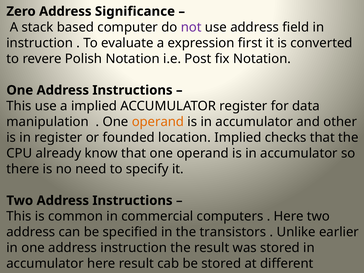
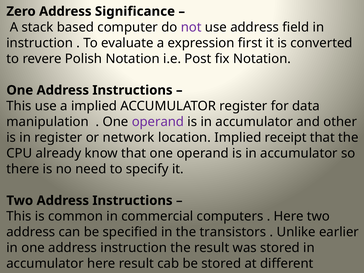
operand colour: orange -> purple (158, 122)
founded: founded -> network (129, 138)
checks: checks -> receipt (286, 138)
